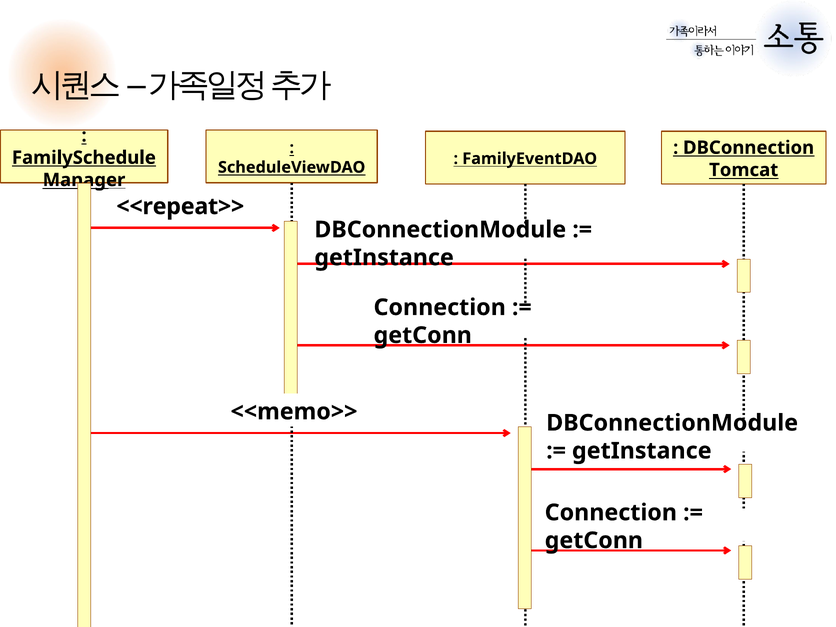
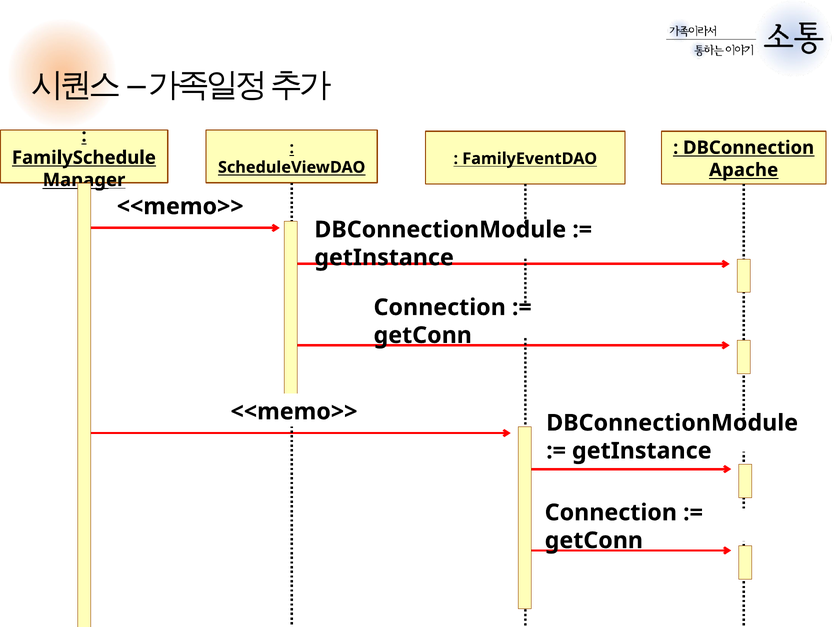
Tomcat: Tomcat -> Apache (744, 170)
<<repeat>>: <<repeat>> -> <<memo>> (180, 206)
